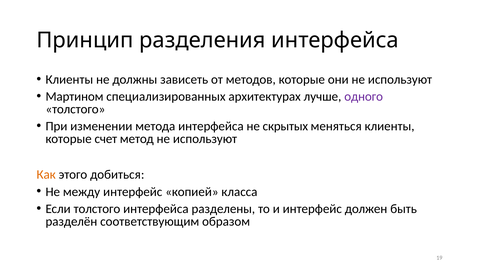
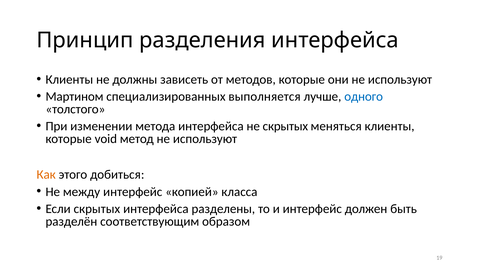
архитектурах: архитектурах -> выполняется (265, 96)
одного colour: purple -> blue (364, 96)
счет: счет -> void (106, 139)
Если толстого: толстого -> скрытых (97, 208)
